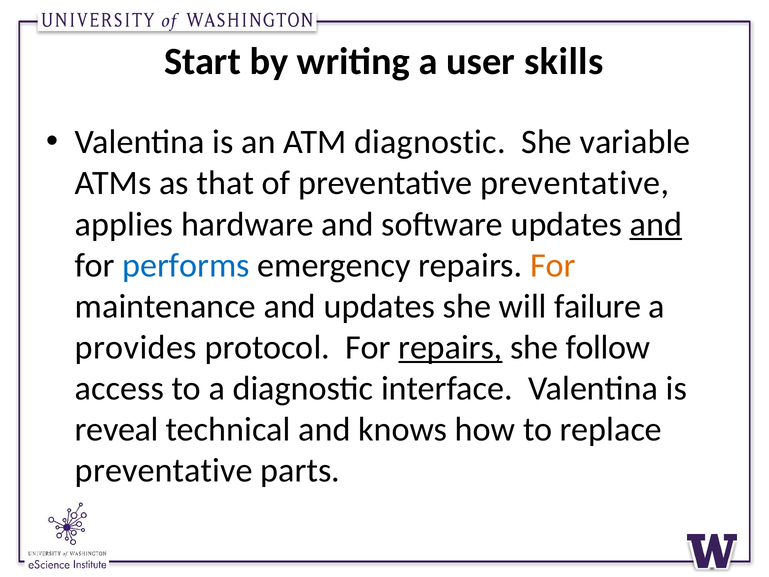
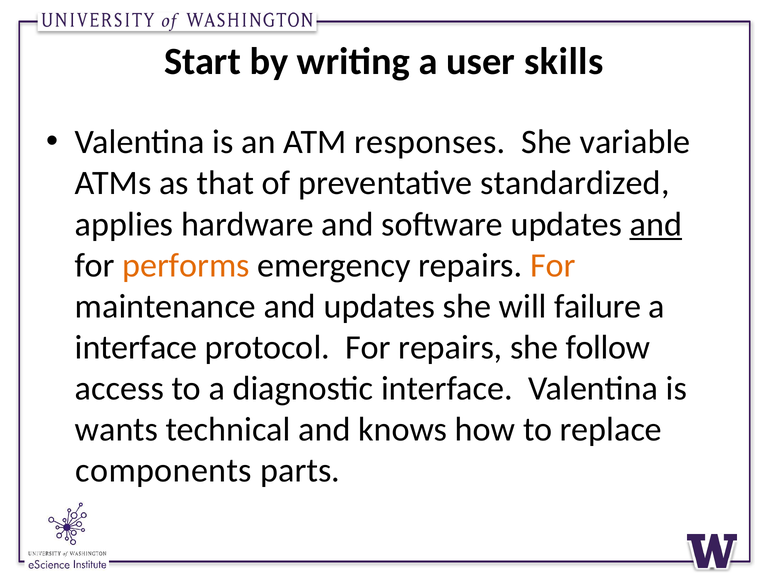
ATM diagnostic: diagnostic -> responses (430, 142)
preventative preventative: preventative -> standardized (575, 183)
performs colour: blue -> orange (186, 265)
provides: provides -> interface (136, 347)
repairs underline: present -> none (450, 347)
reveal: reveal -> wants (117, 429)
preventative: preventative -> components (164, 470)
